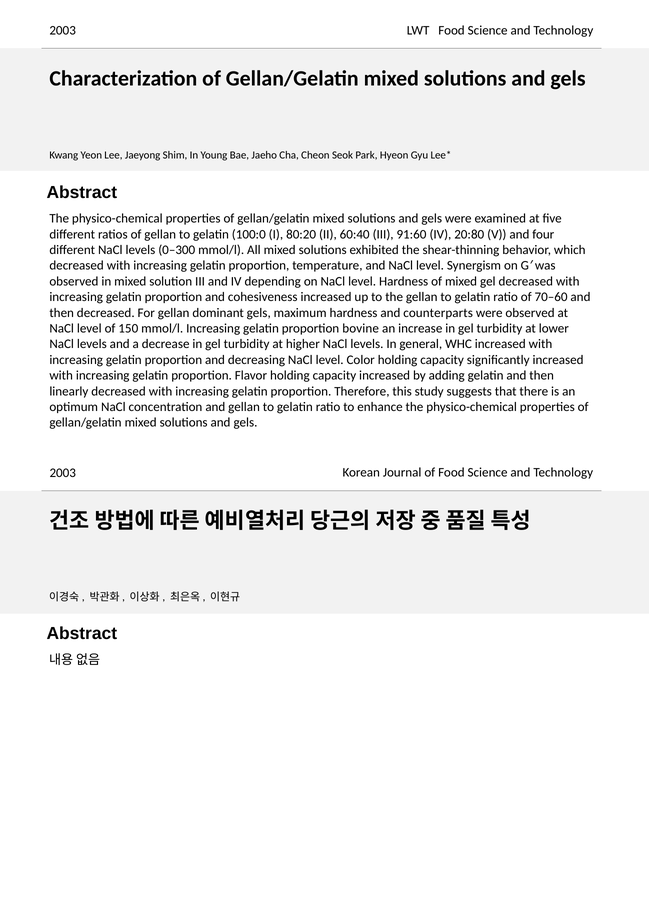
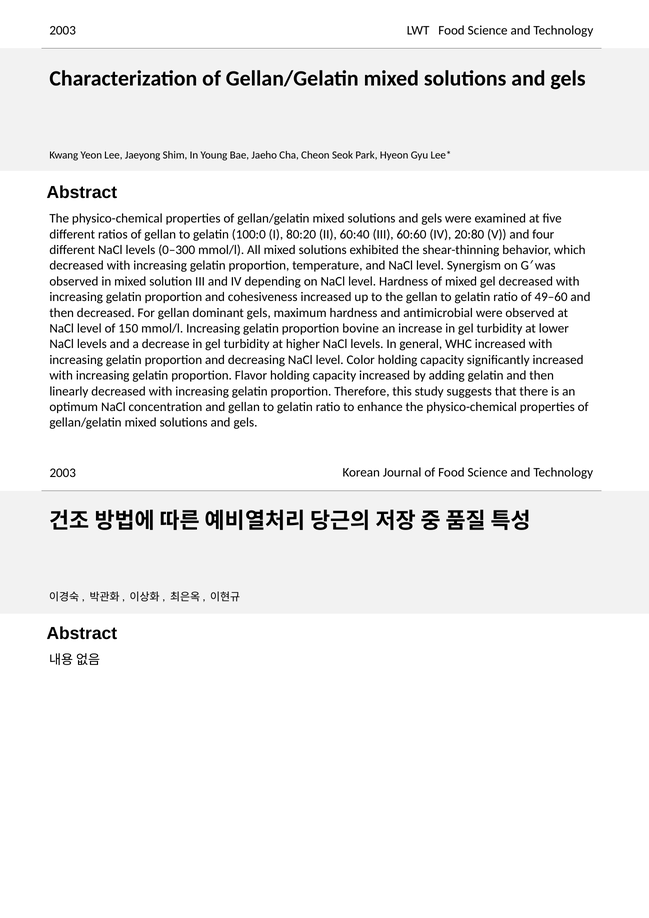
91:60: 91:60 -> 60:60 (411, 234)
70–60: 70–60 -> 49–60 (551, 297)
counterparts: counterparts -> antimicrobial (438, 313)
